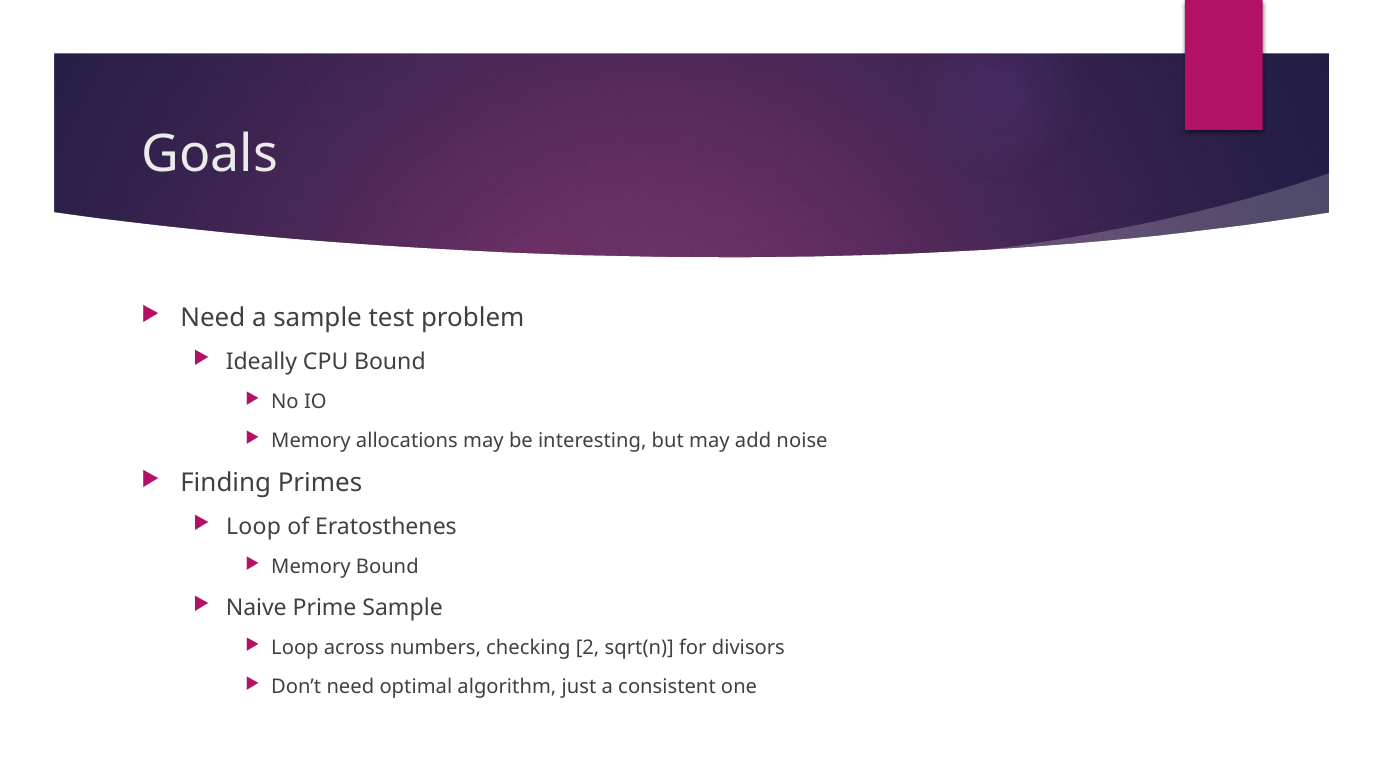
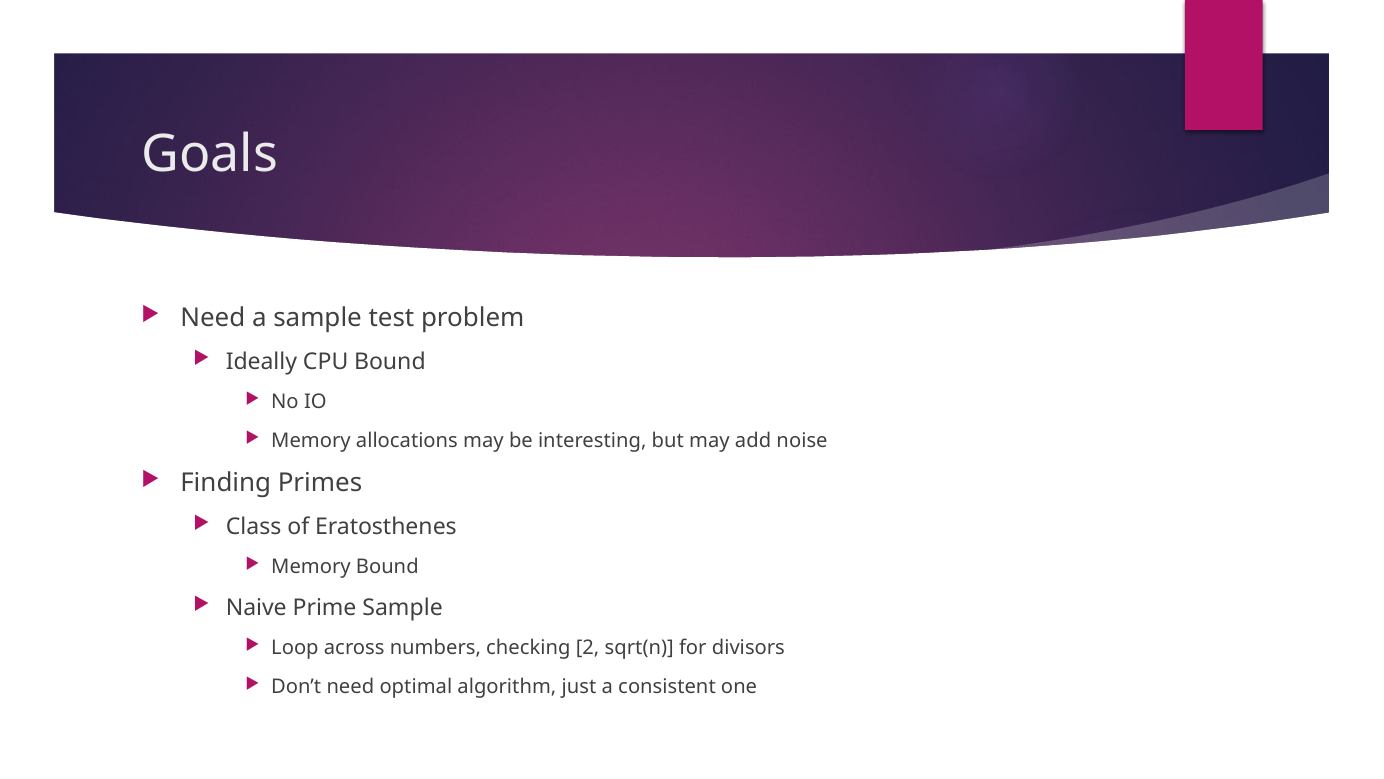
Loop: Loop -> Class (254, 527)
